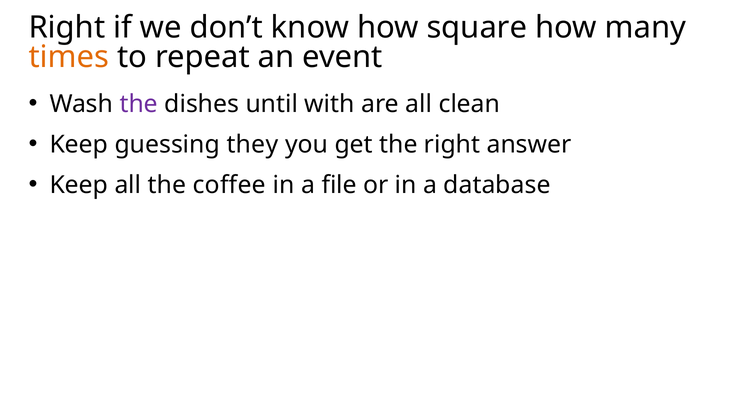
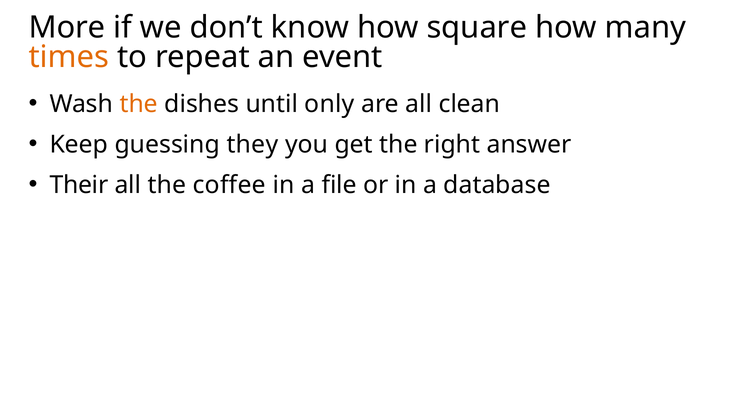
Right: Right -> More (67, 27)
the colour: purple -> orange (139, 104)
with: with -> only (330, 104)
Keep: Keep -> Their (79, 185)
